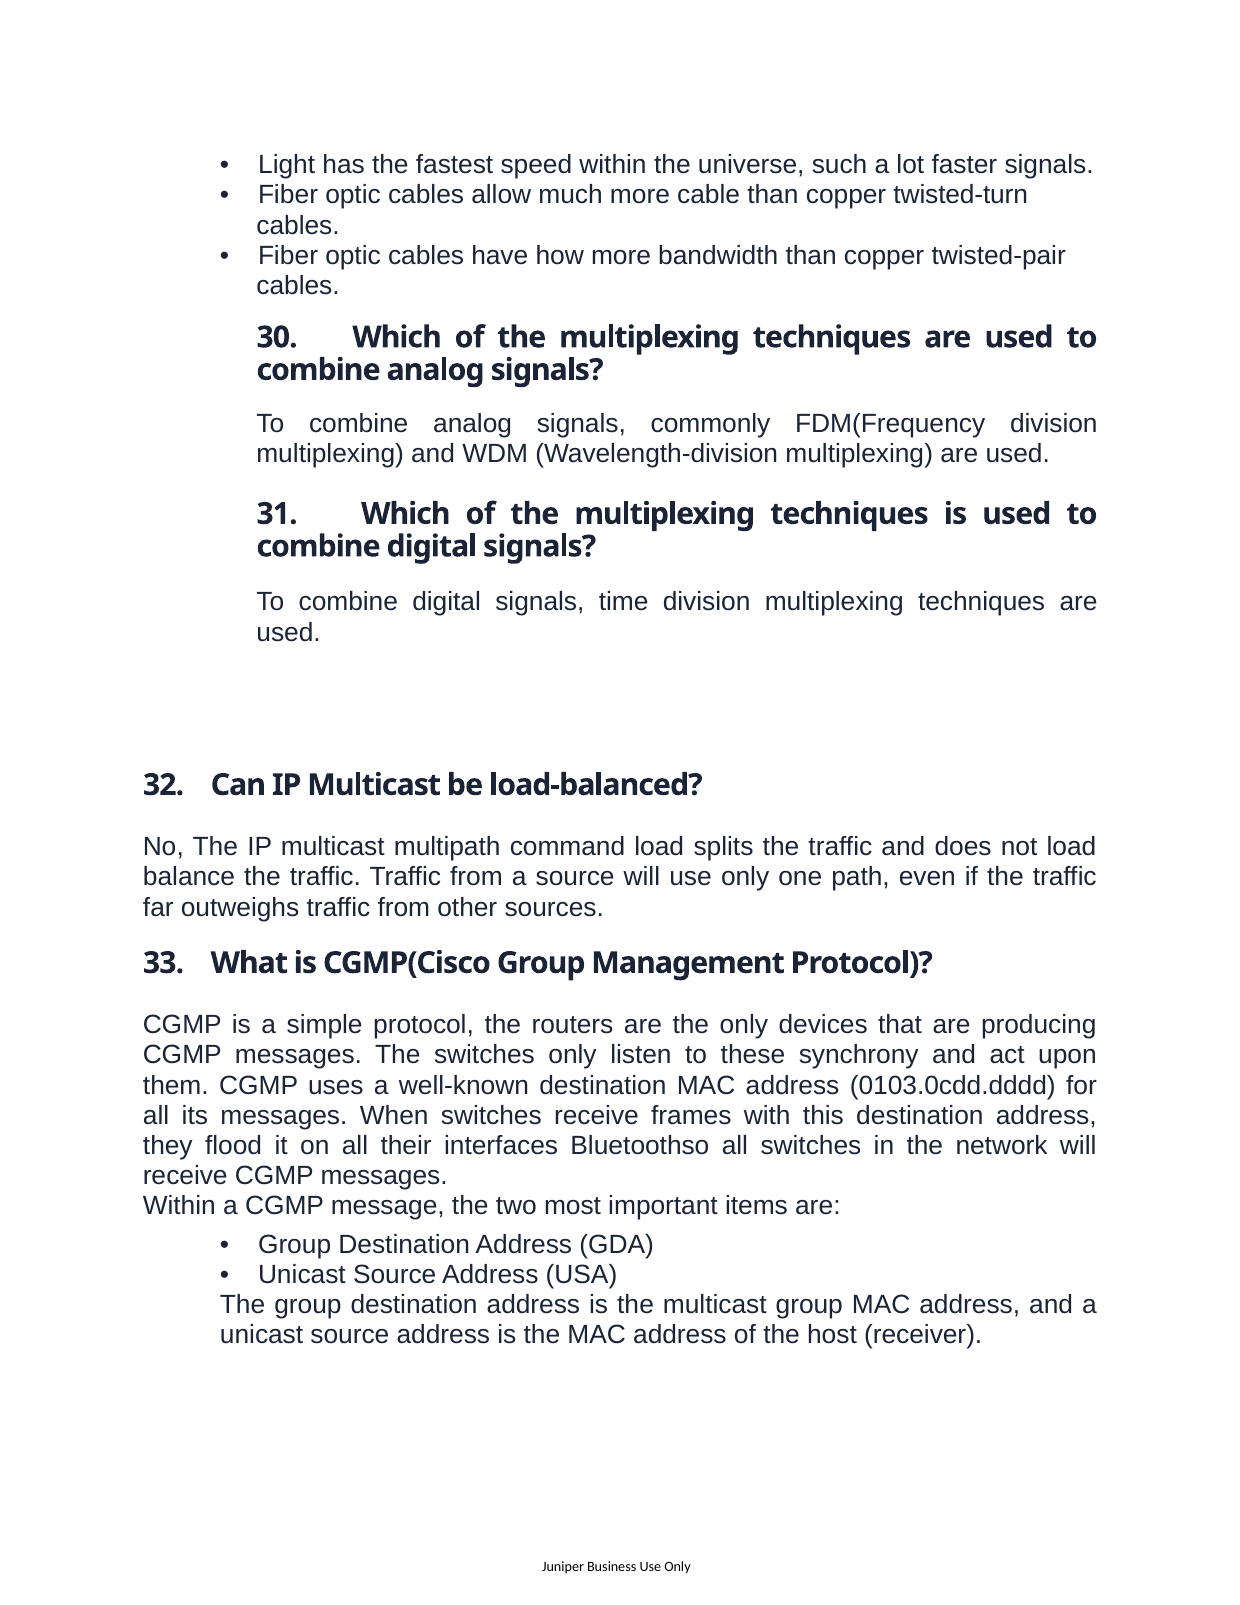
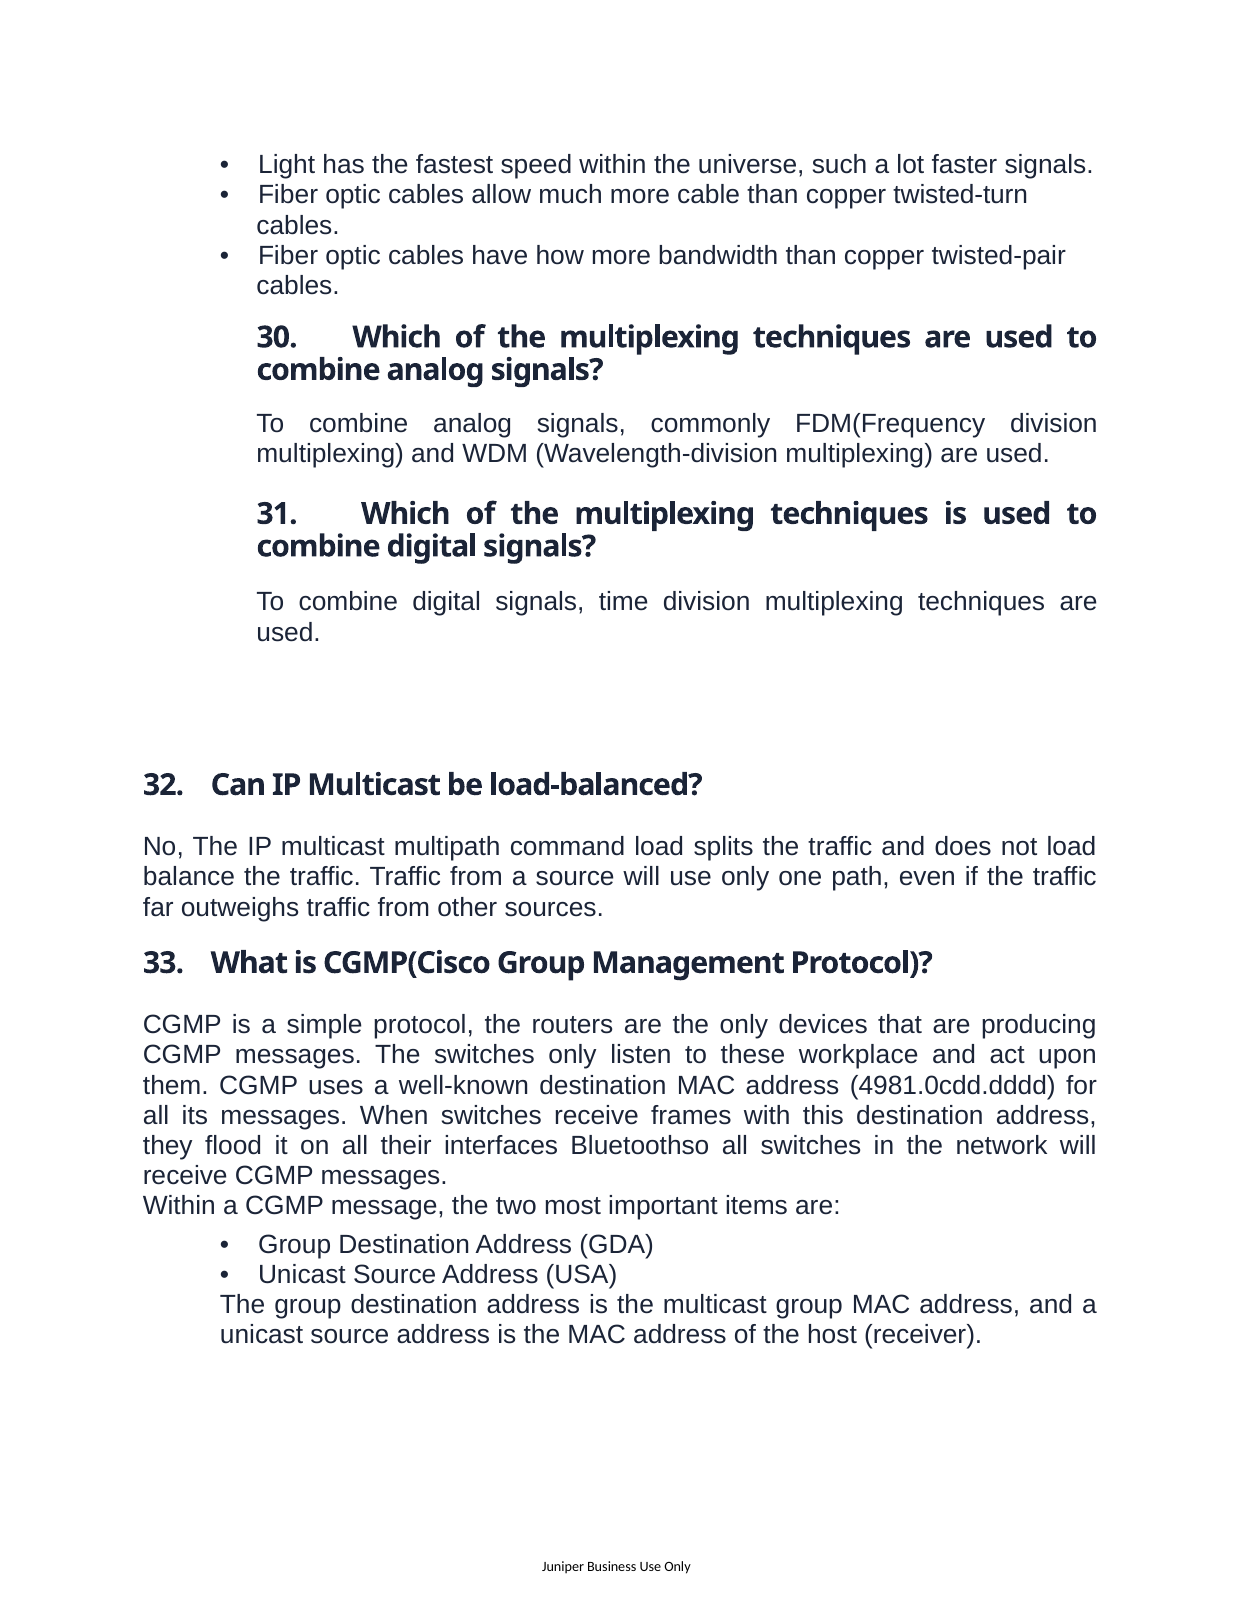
synchrony: synchrony -> workplace (859, 1055)
0103.0cdd.dddd: 0103.0cdd.dddd -> 4981.0cdd.dddd (953, 1085)
